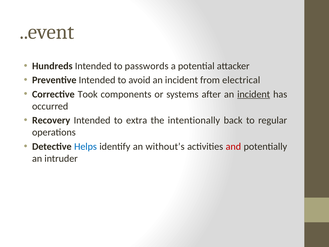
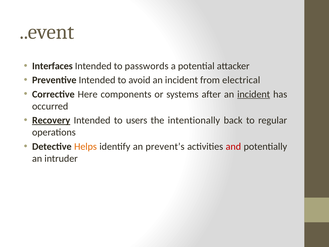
Hundreds: Hundreds -> Interfaces (52, 66)
Took: Took -> Here (88, 94)
Recovery underline: none -> present (51, 120)
extra: extra -> users (137, 120)
Helps colour: blue -> orange (85, 146)
without’s: without’s -> prevent’s (165, 146)
